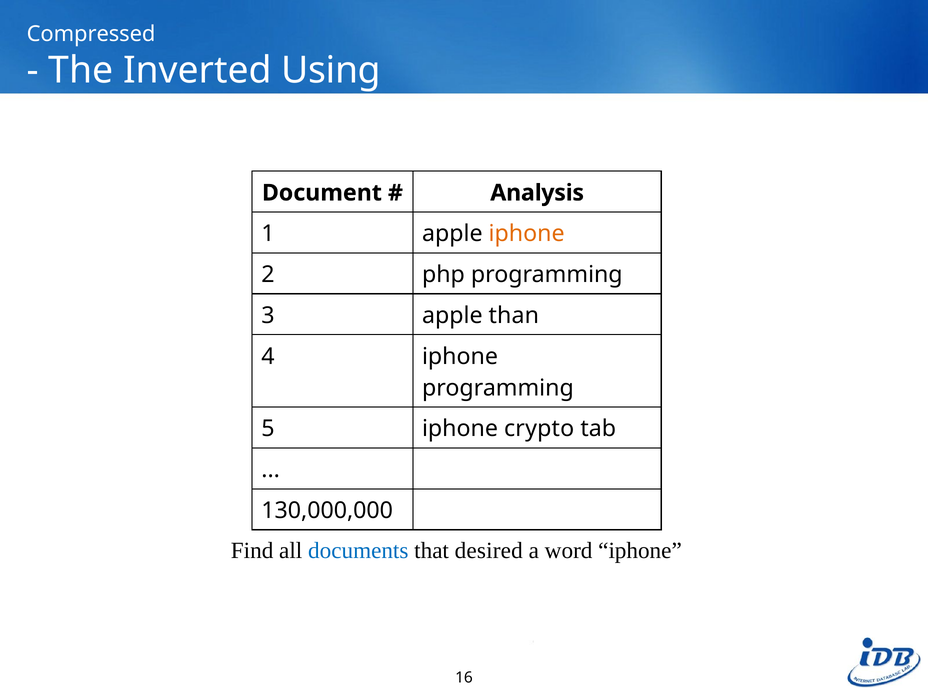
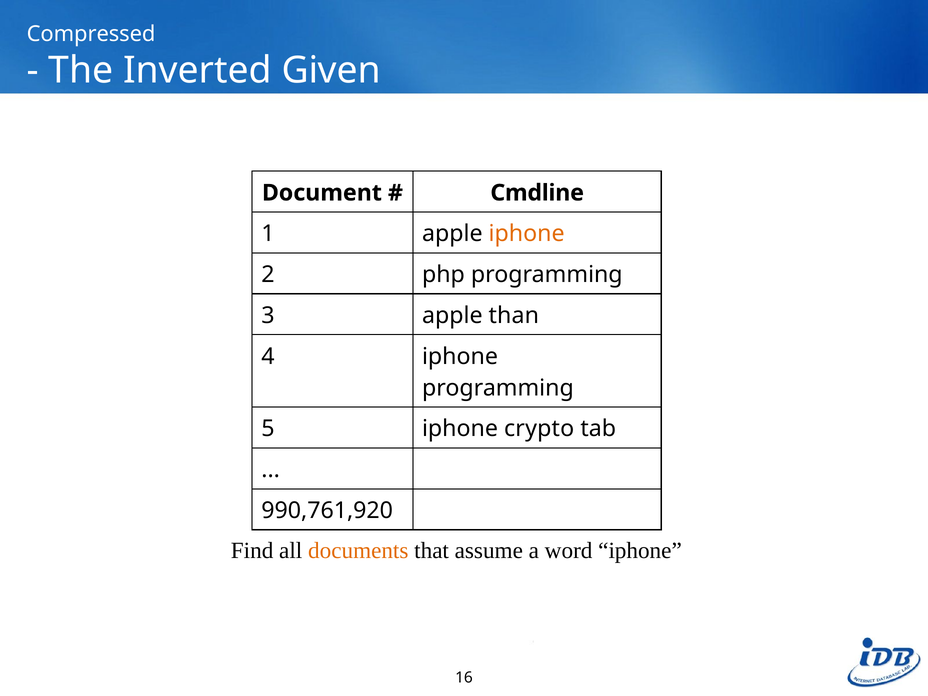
Using: Using -> Given (331, 70)
Analysis: Analysis -> Cmdline (537, 193)
130,000,000: 130,000,000 -> 990,761,920 (327, 511)
documents colour: blue -> orange (358, 551)
desired: desired -> assume (489, 551)
